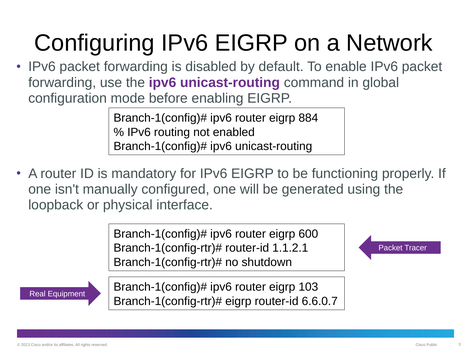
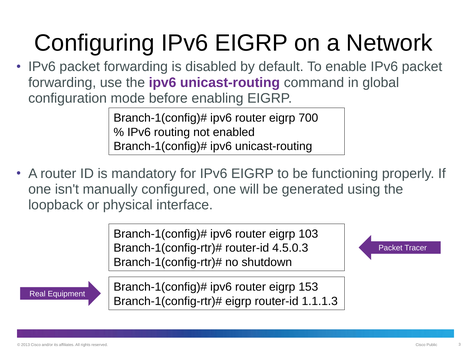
884: 884 -> 700 (308, 118)
600: 600 -> 103 (308, 233)
1.1.2.1: 1.1.2.1 -> 4.5.0.3 (290, 248)
103: 103 -> 153 (308, 286)
6.6.0.7: 6.6.0.7 -> 1.1.1.3 (320, 300)
